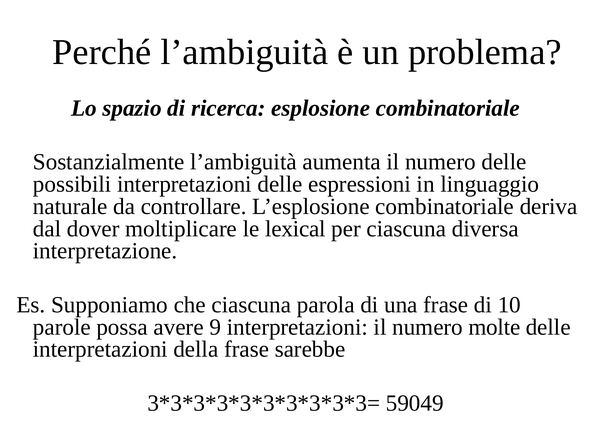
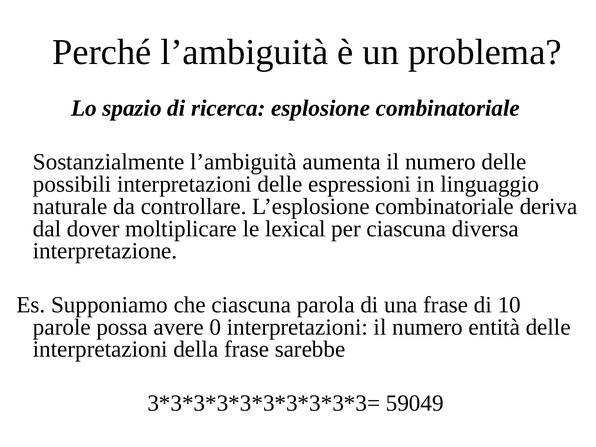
9: 9 -> 0 (215, 327)
molte: molte -> entità (494, 327)
